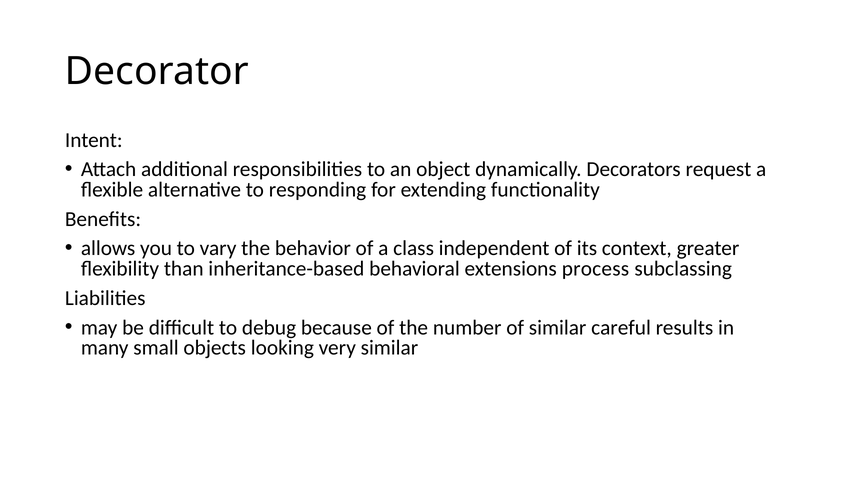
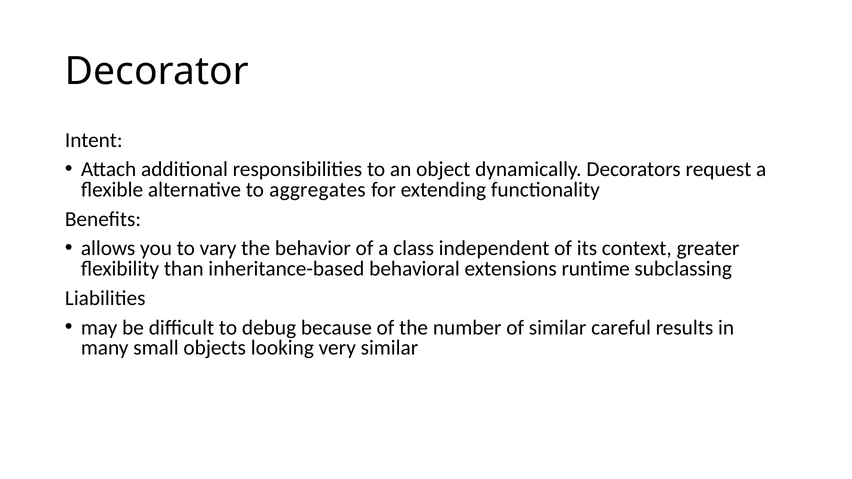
responding: responding -> aggregates (317, 190)
process: process -> runtime (596, 269)
